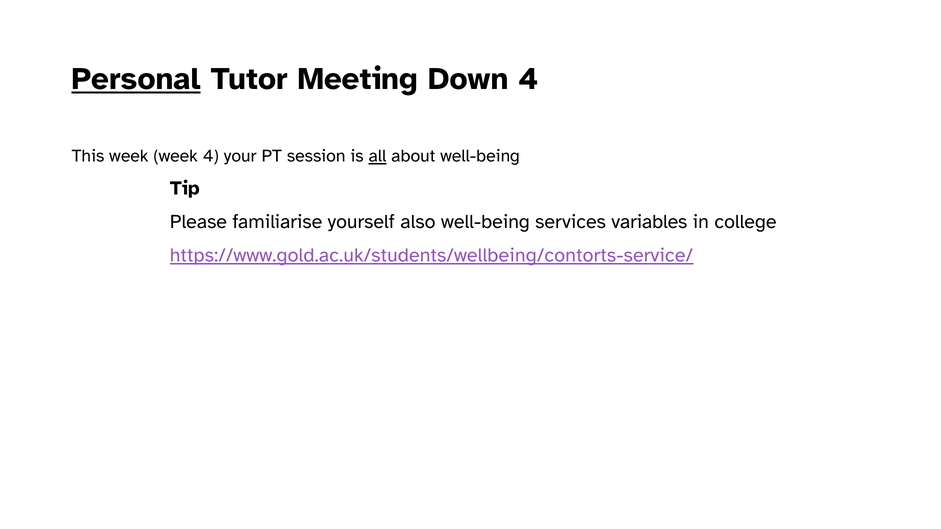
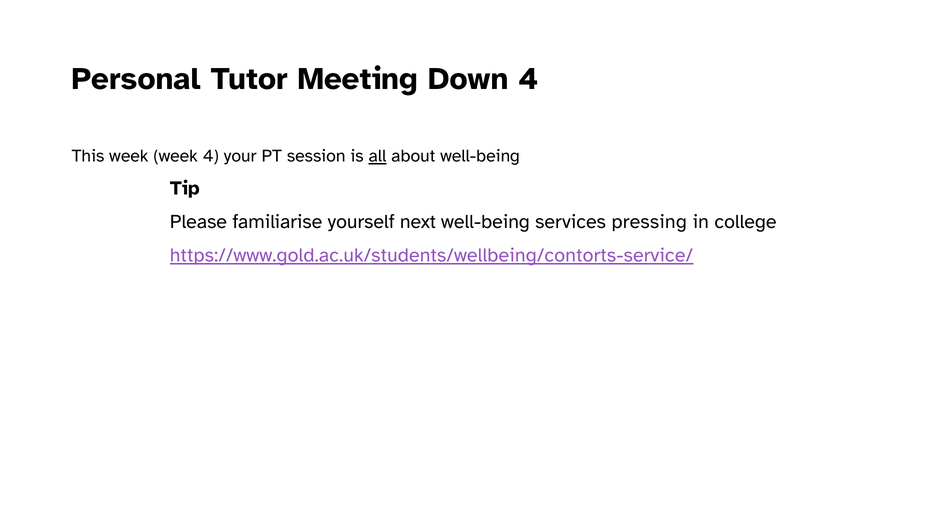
Personal underline: present -> none (136, 79)
also: also -> next (418, 222)
variables: variables -> pressing (649, 222)
